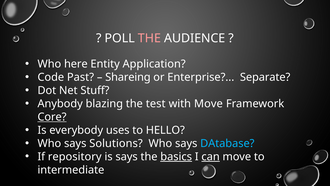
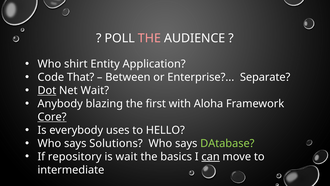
here: here -> shirt (76, 64)
Past: Past -> That (81, 77)
Shareing: Shareing -> Between (128, 77)
Dot underline: none -> present (47, 90)
Net Stuff: Stuff -> Wait (95, 90)
test: test -> first (156, 104)
with Move: Move -> Aloha (208, 104)
DAtabase colour: light blue -> light green (227, 143)
is says: says -> wait (127, 156)
basics underline: present -> none (176, 156)
